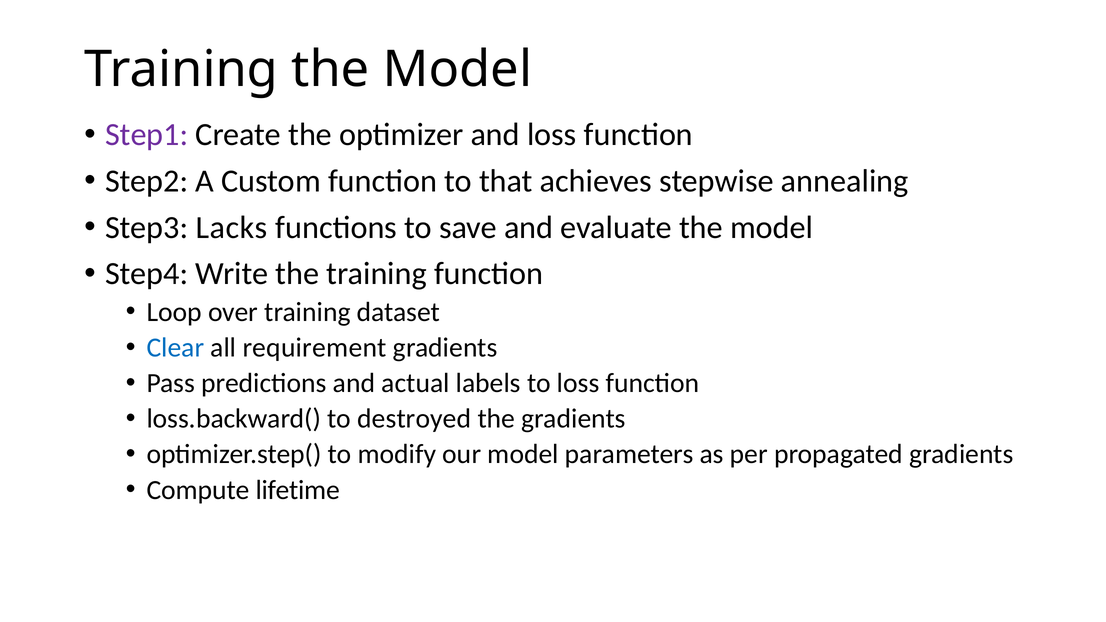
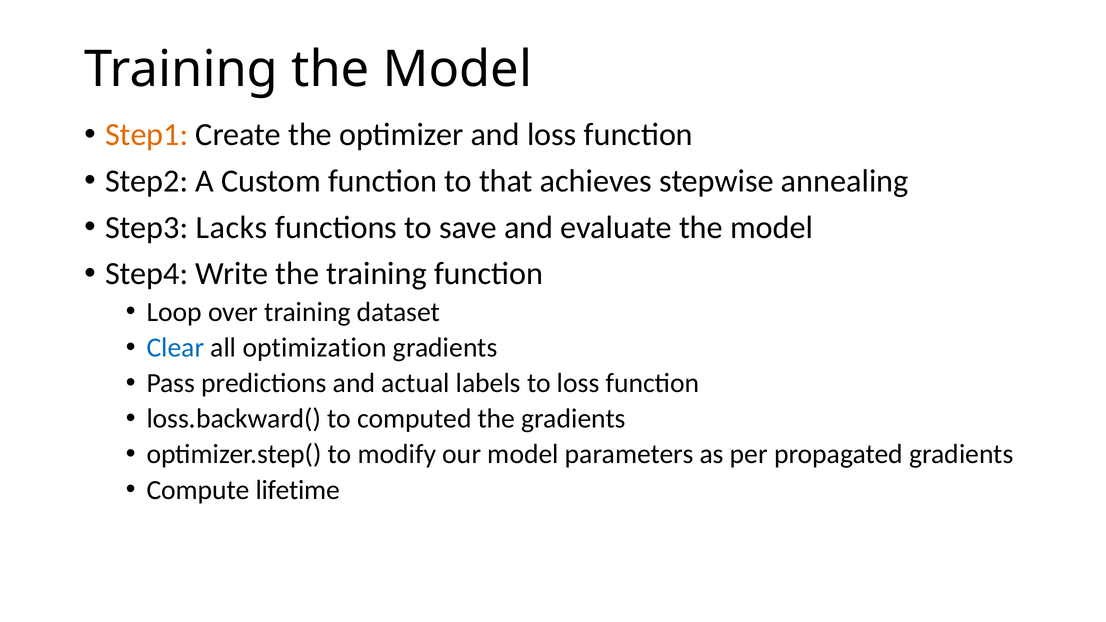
Step1 colour: purple -> orange (147, 135)
requirement: requirement -> optimization (315, 348)
destroyed: destroyed -> computed (414, 419)
